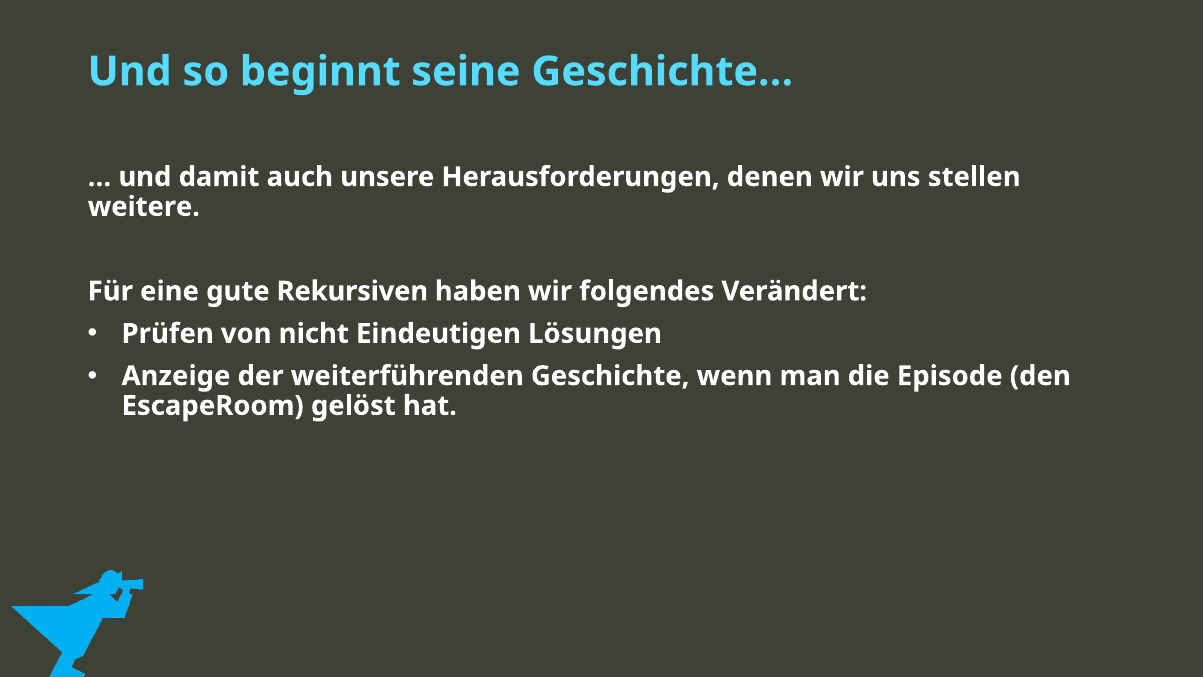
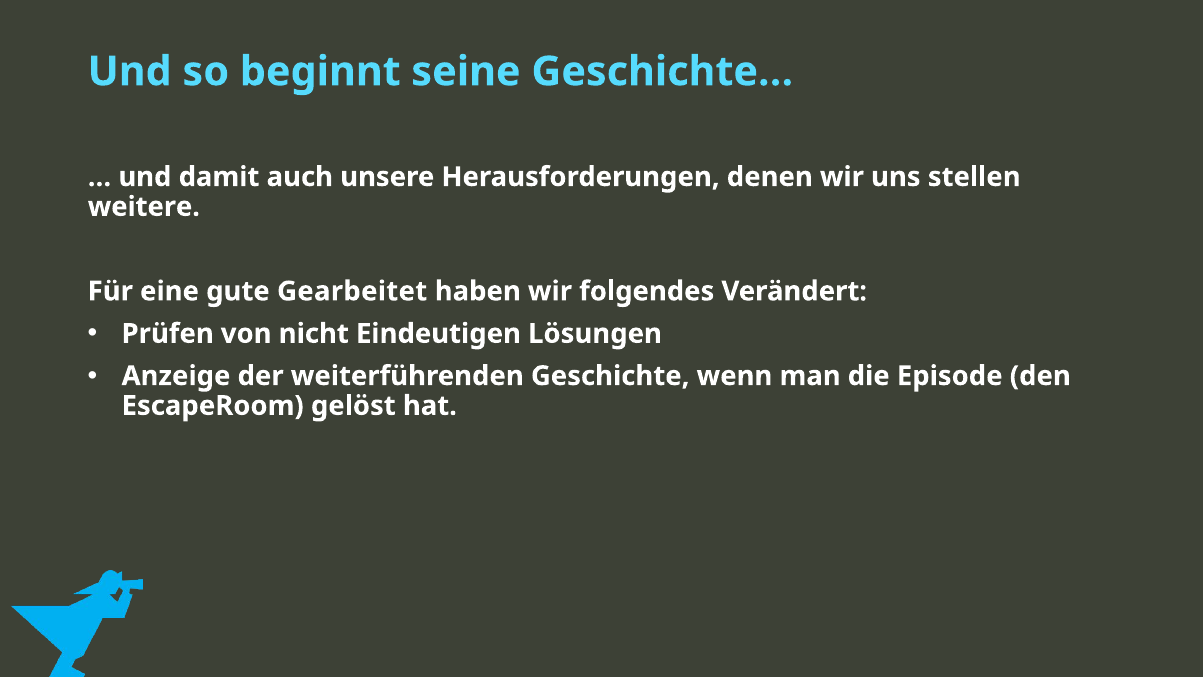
Rekursiven: Rekursiven -> Gearbeitet (352, 291)
